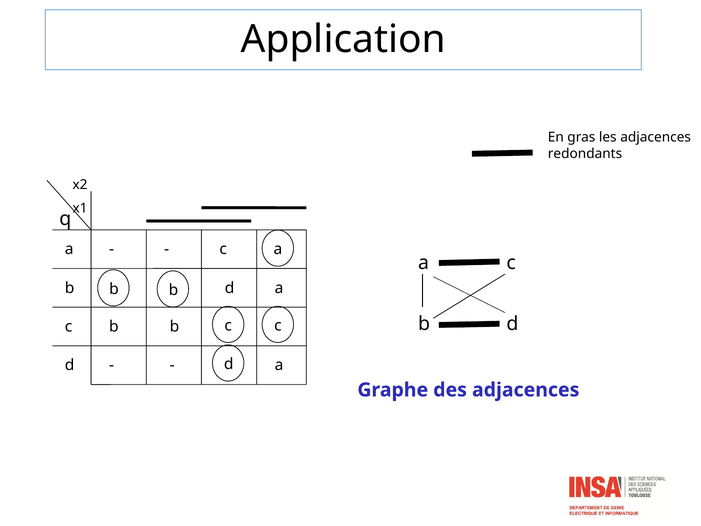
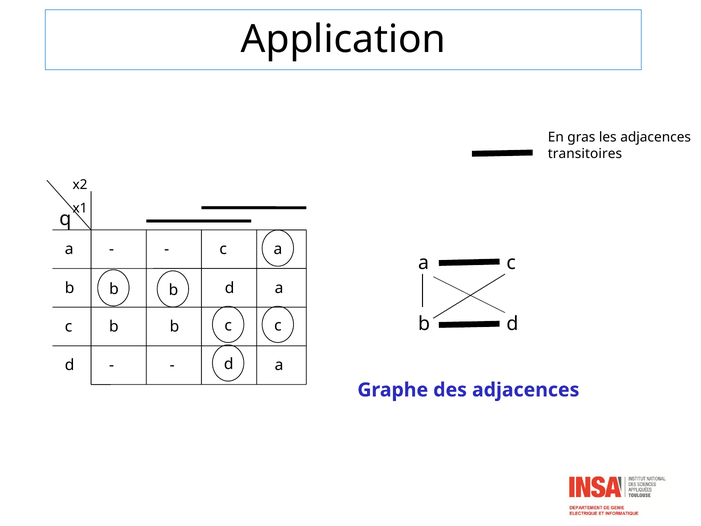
redondants: redondants -> transitoires (585, 154)
